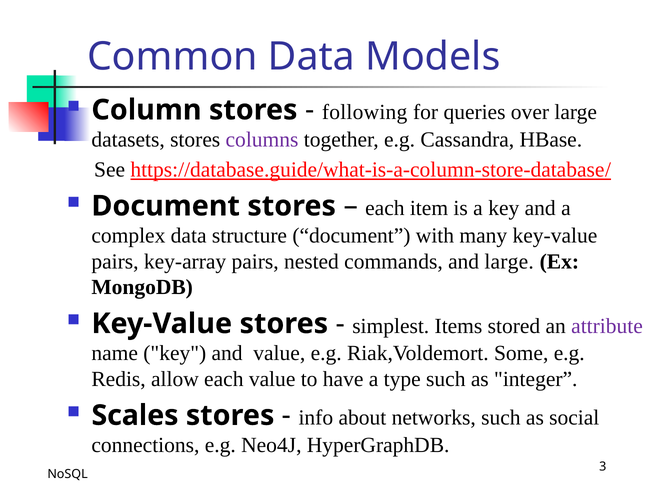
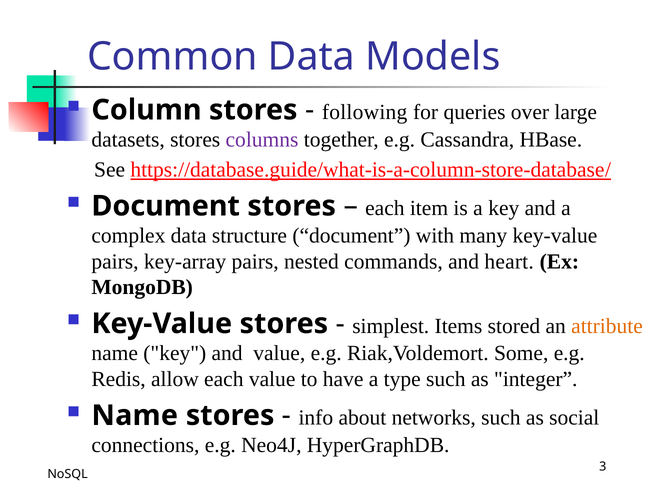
and large: large -> heart (509, 261)
attribute colour: purple -> orange (607, 326)
Scales: Scales -> Name (135, 415)
